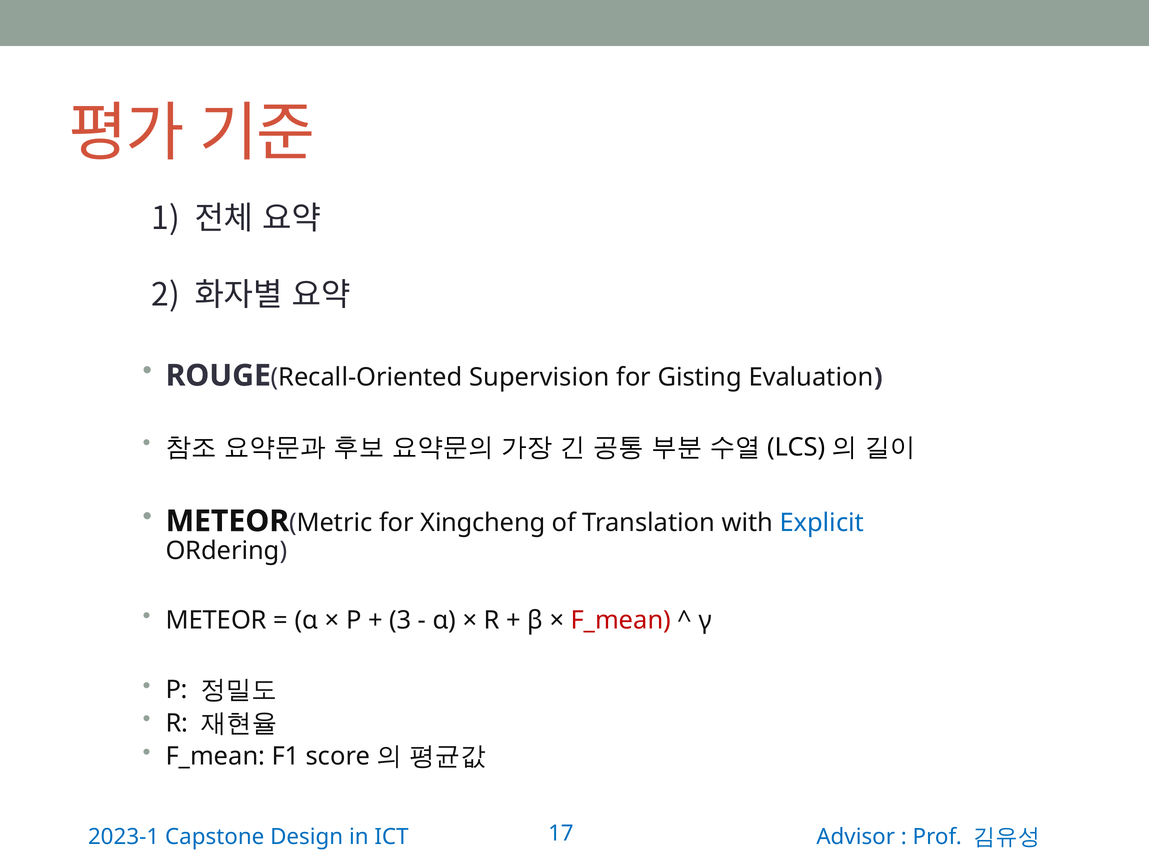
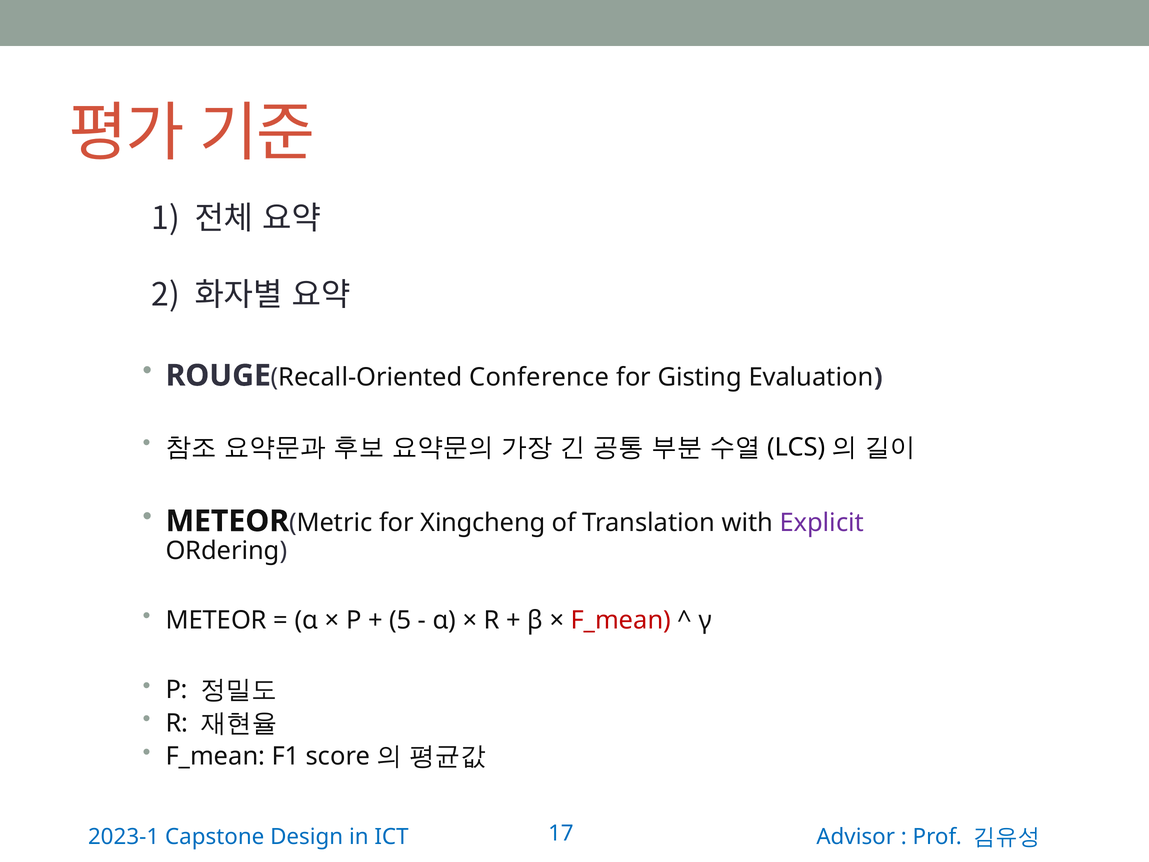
Supervision: Supervision -> Conference (539, 377)
Explicit colour: blue -> purple (822, 523)
3: 3 -> 5 (400, 620)
